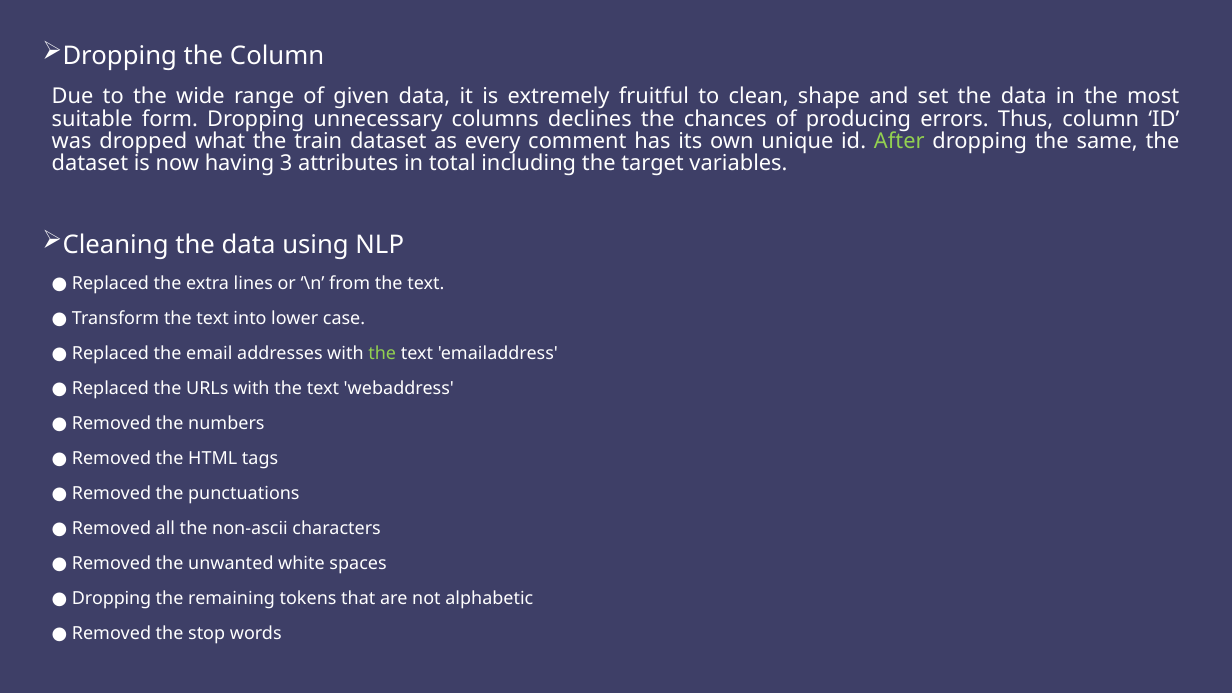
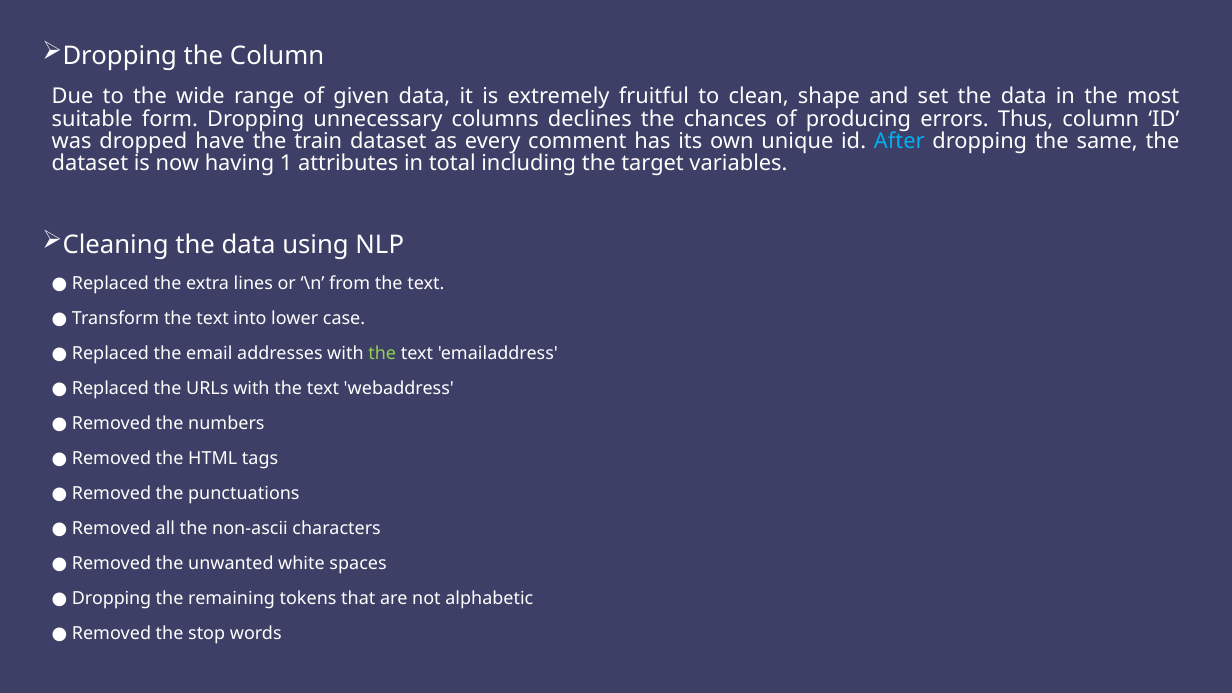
what: what -> have (220, 141)
After colour: light green -> light blue (899, 141)
3: 3 -> 1 (286, 163)
